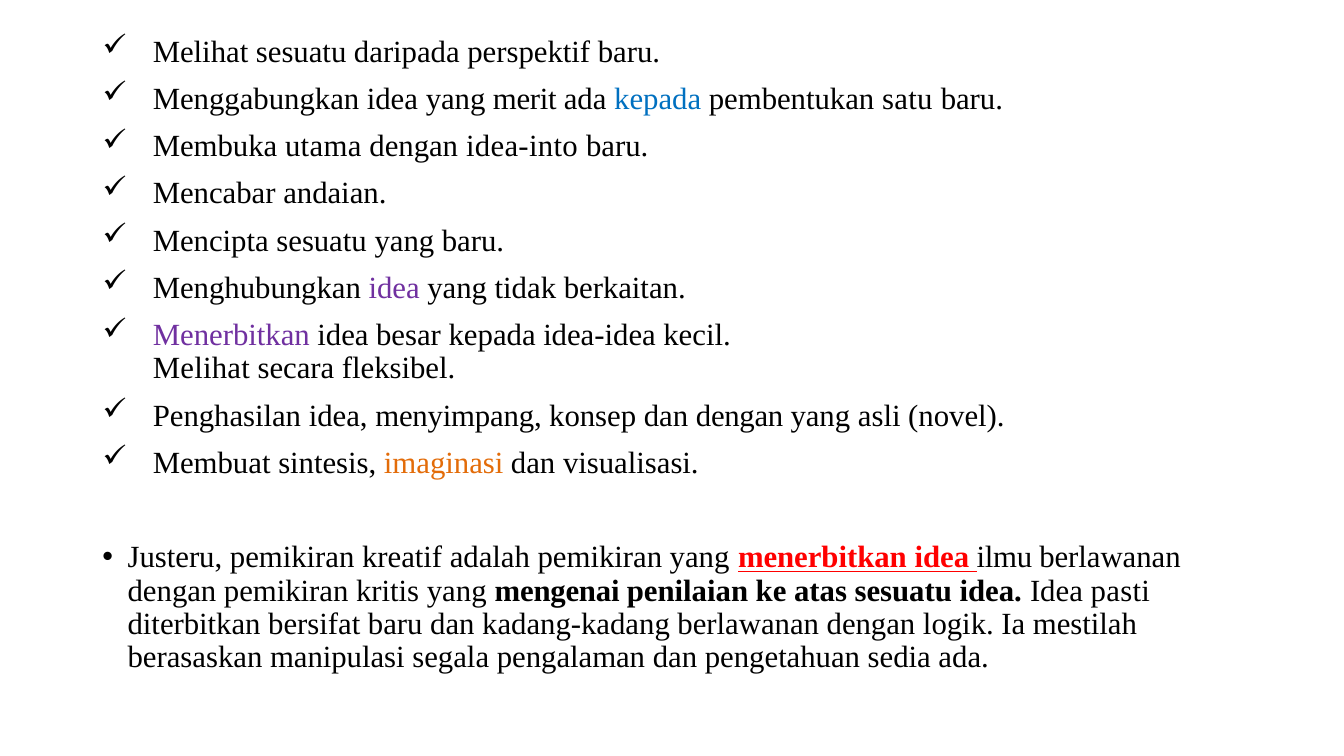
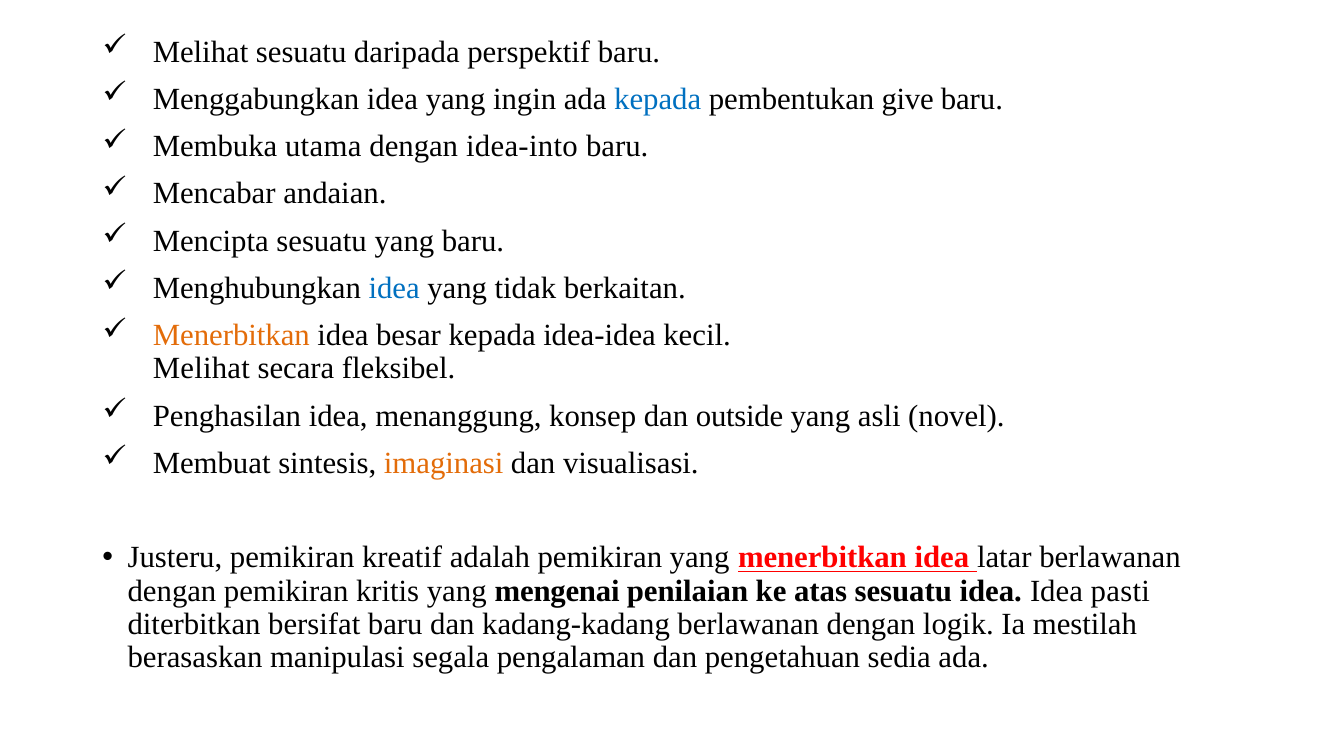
merit: merit -> ingin (525, 99)
satu: satu -> give (908, 99)
idea colour: purple -> blue (394, 288)
Menerbitkan colour: purple -> orange (231, 335)
menyimpang: menyimpang -> menanggung (458, 416)
dan dengan: dengan -> outside (740, 416)
ilmu: ilmu -> latar (1004, 558)
